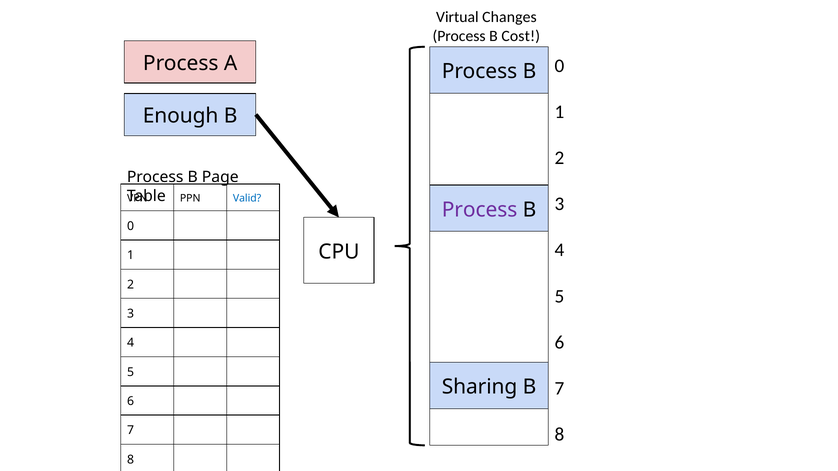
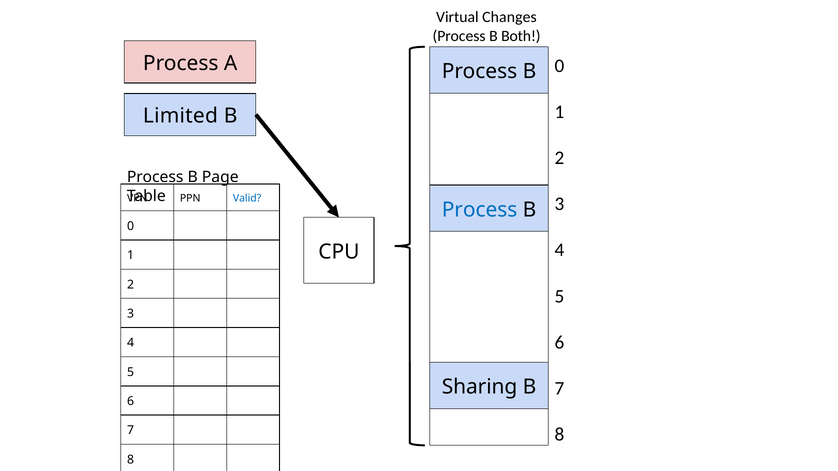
Cost: Cost -> Both (521, 36)
Enough: Enough -> Limited (180, 116)
Process colour: purple -> blue (480, 210)
